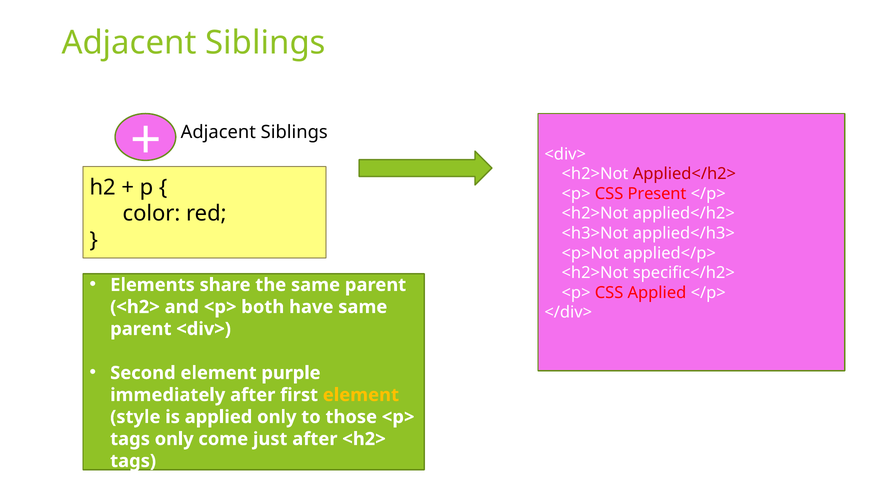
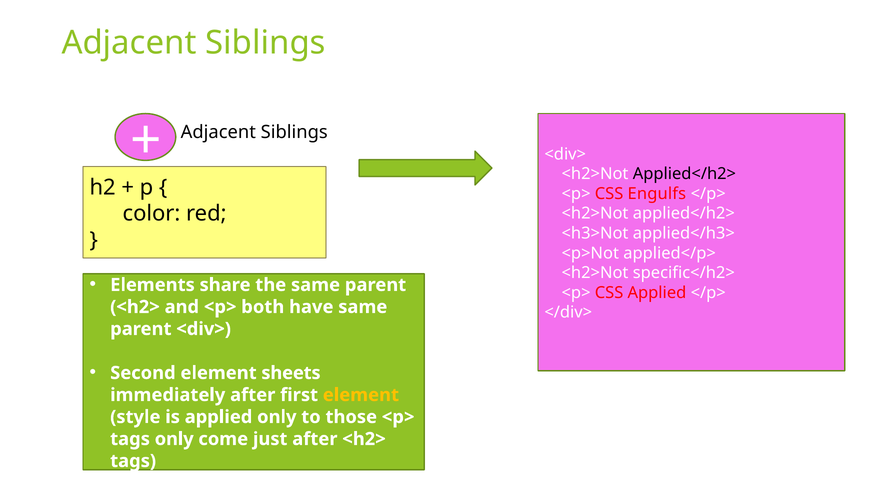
Applied</h2> colour: red -> black (684, 174)
Present: Present -> Engulfs (657, 194)
purple: purple -> sheets (291, 373)
